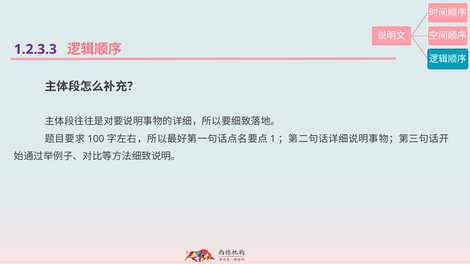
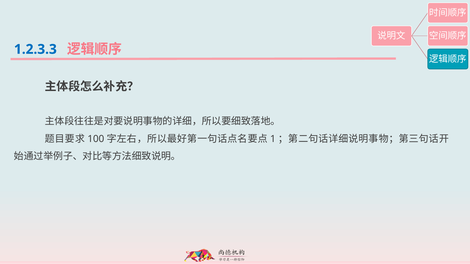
1.2.3.3 colour: purple -> blue (35, 49)
